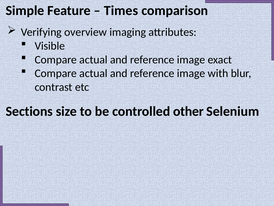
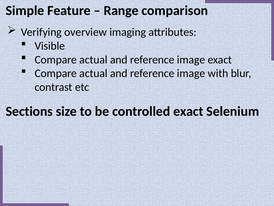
Times: Times -> Range (121, 11)
controlled other: other -> exact (188, 111)
